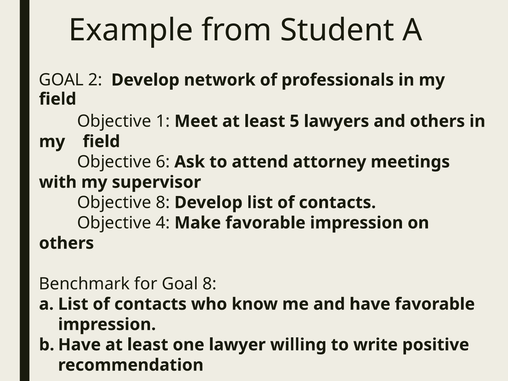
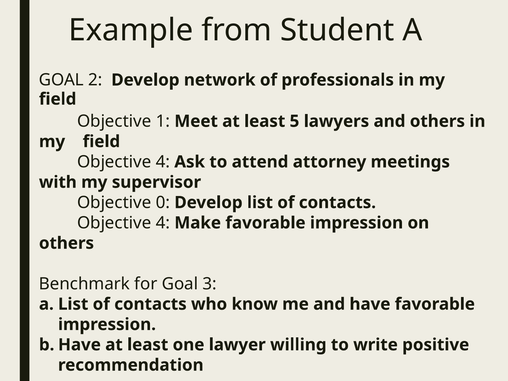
6: 6 -> 4 (163, 162)
Objective 8: 8 -> 0 (163, 203)
Goal 8: 8 -> 3 (210, 284)
